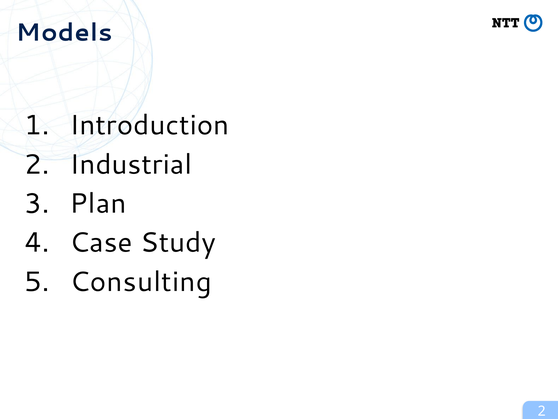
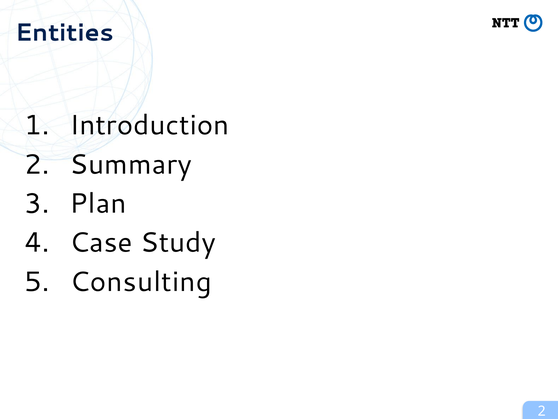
Models: Models -> Entities (64, 32)
Industrial: Industrial -> Summary (131, 164)
